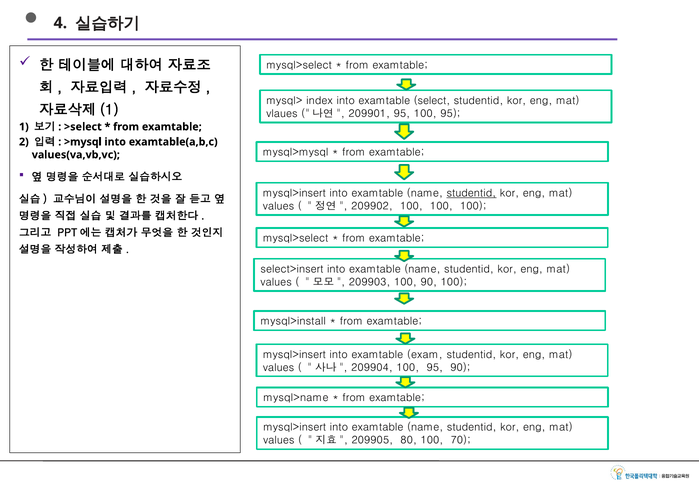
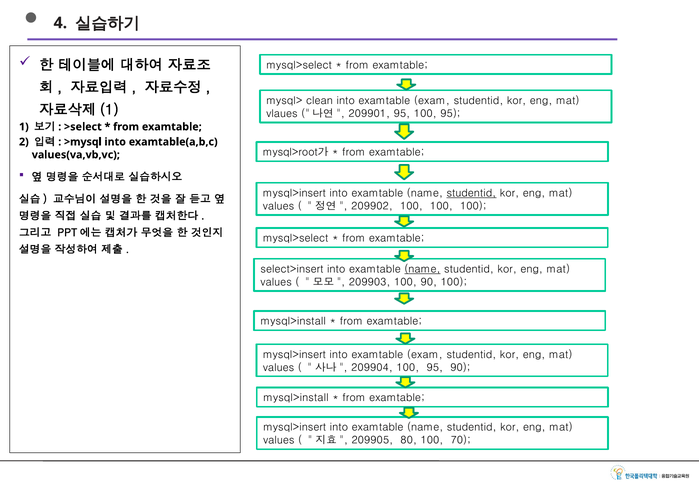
index: index -> clean (319, 101)
select: select -> exam (432, 101)
mysql>mysql: mysql>mysql -> mysql>root가 (296, 152)
name underline: none -> present (422, 269)
mysql>name: mysql>name -> mysql>install (296, 398)
